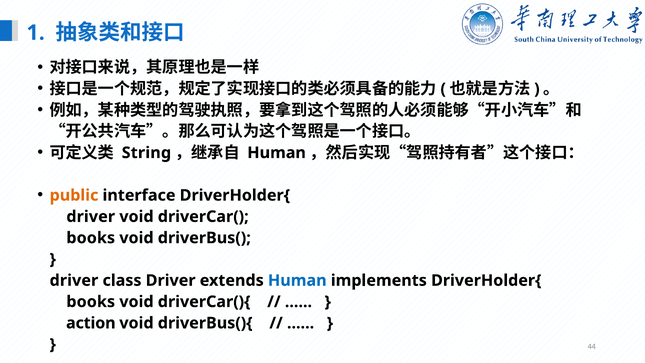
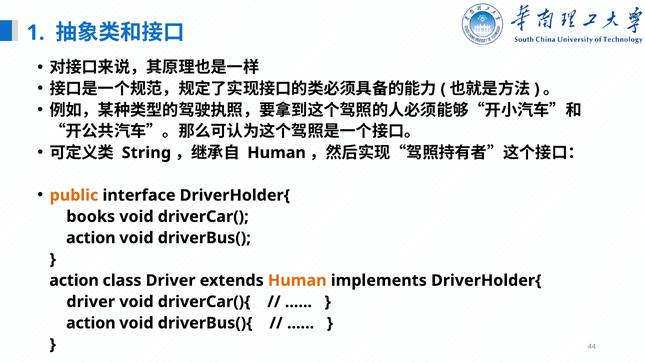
driver: driver -> books (91, 217)
books: books -> action (91, 238)
driver: driver -> action (74, 280)
Human colour: blue -> orange (297, 280)
books: books -> driver (91, 302)
